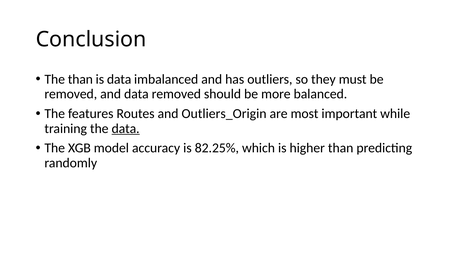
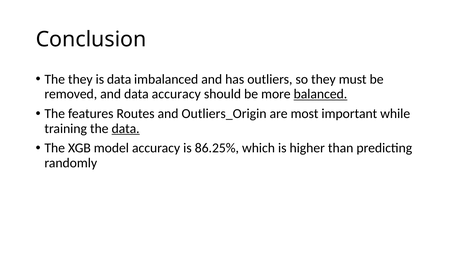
The than: than -> they (80, 79)
data removed: removed -> accuracy (176, 94)
balanced underline: none -> present (320, 94)
82.25%: 82.25% -> 86.25% (217, 148)
